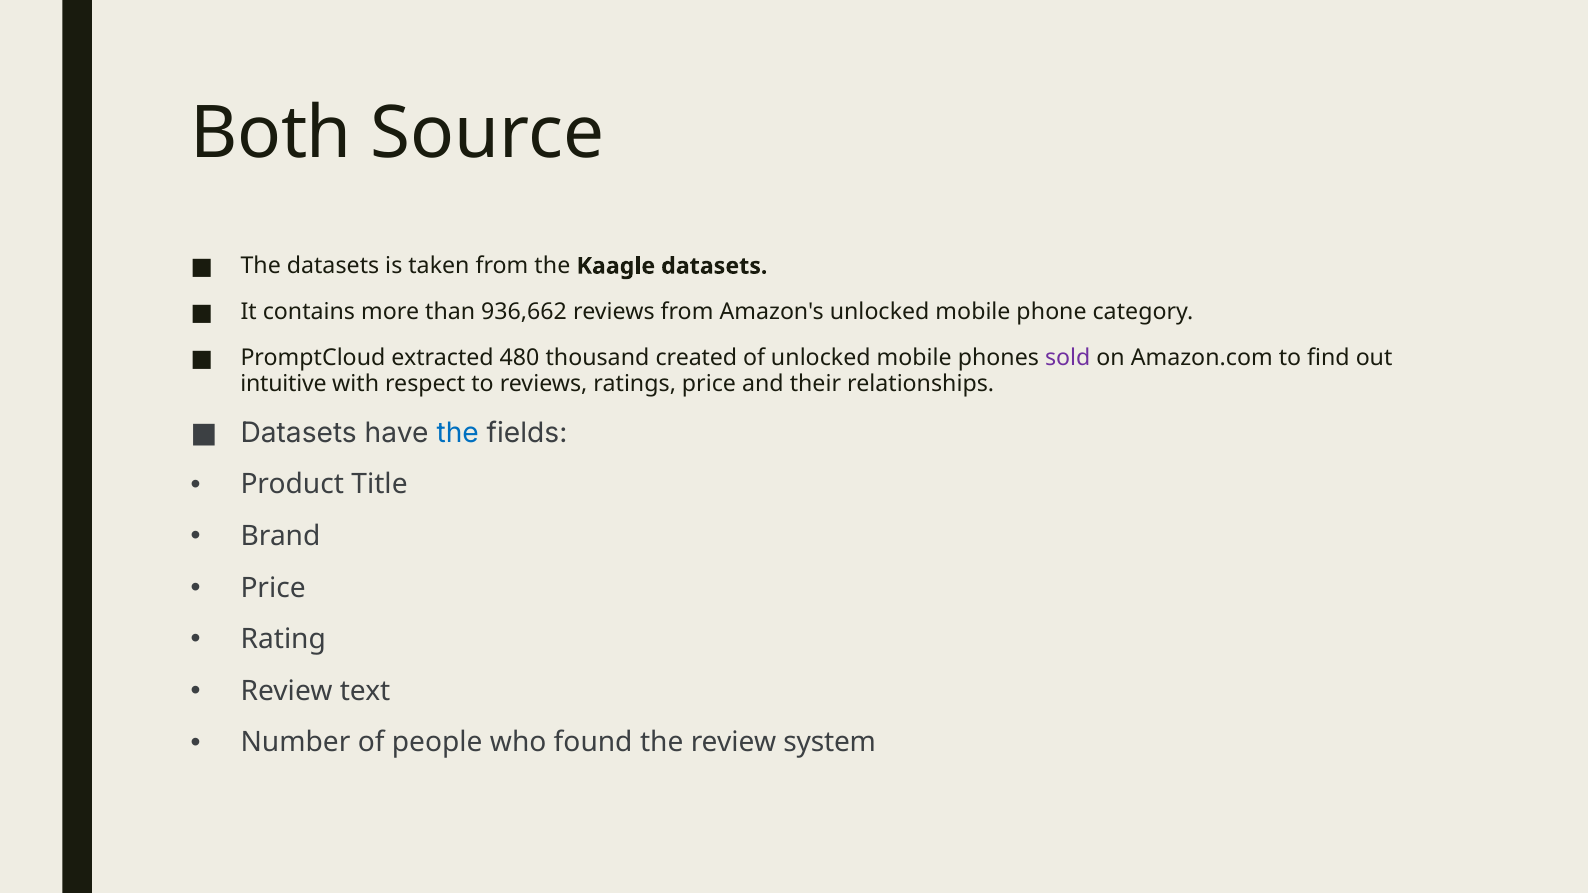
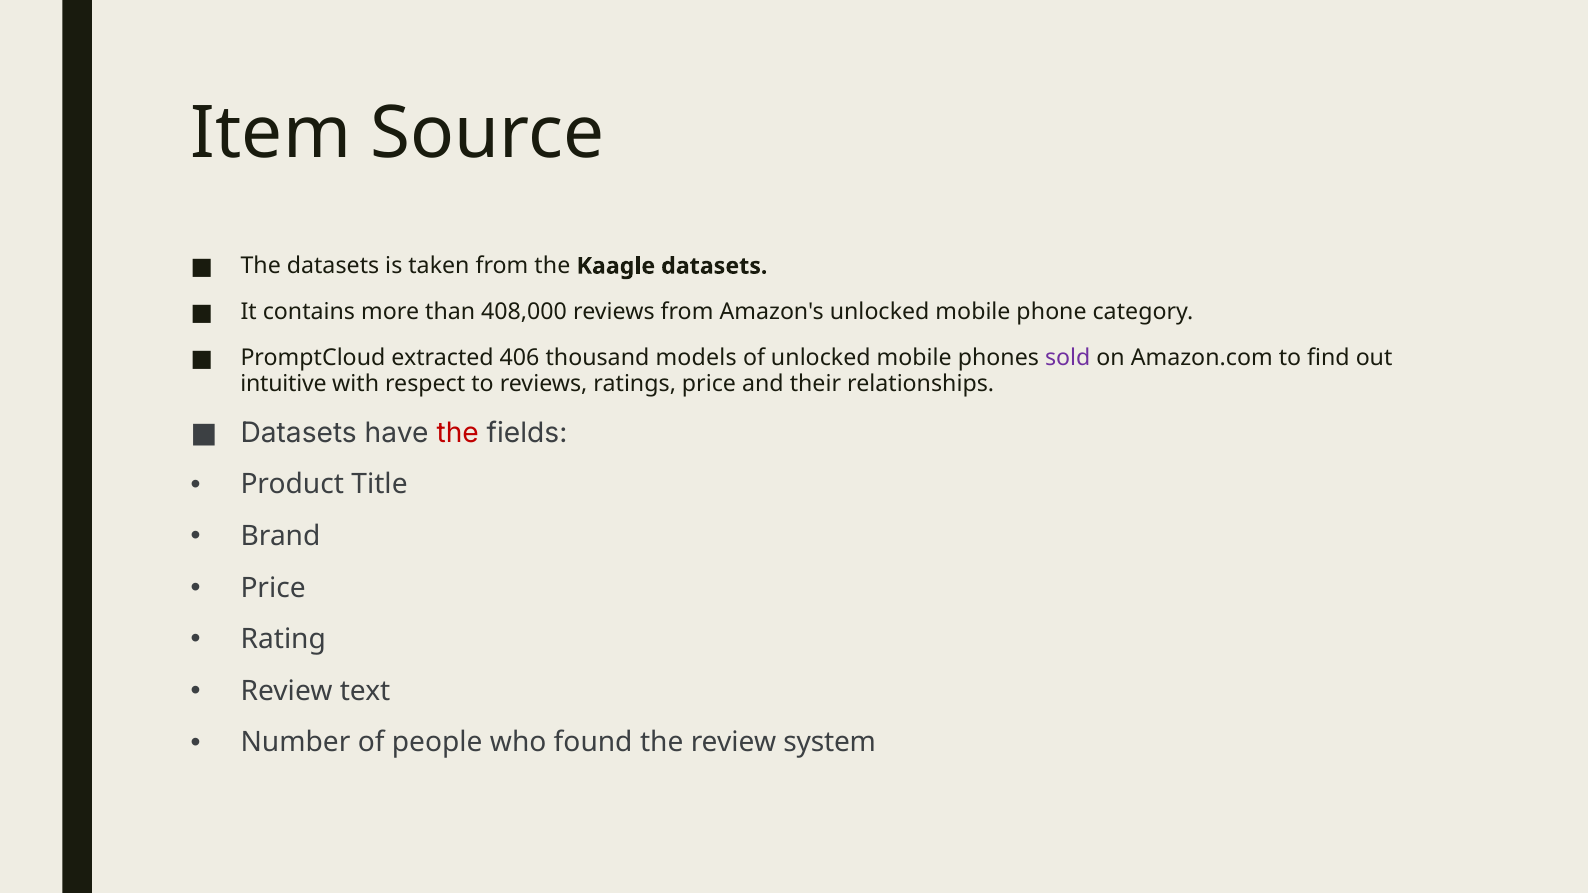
Both: Both -> Item (271, 133)
936,662: 936,662 -> 408,000 (524, 312)
480: 480 -> 406 (520, 358)
created: created -> models (696, 358)
the colour: blue -> red (458, 433)
